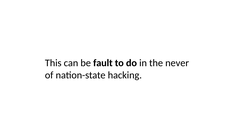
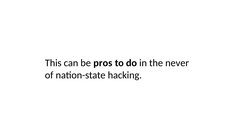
fault: fault -> pros (103, 63)
